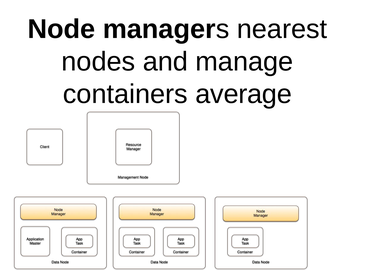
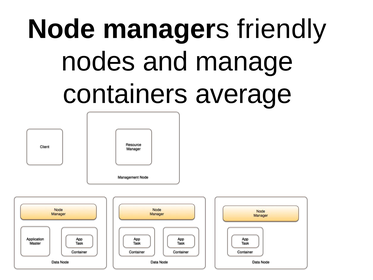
nearest: nearest -> friendly (282, 29)
